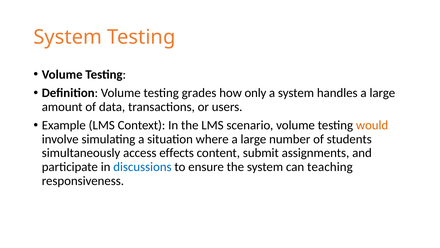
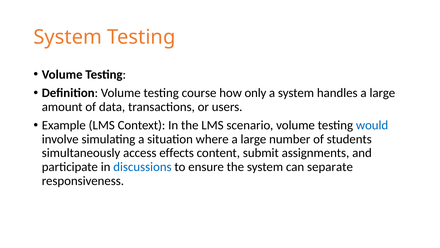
grades: grades -> course (199, 93)
would colour: orange -> blue (372, 125)
teaching: teaching -> separate (330, 167)
